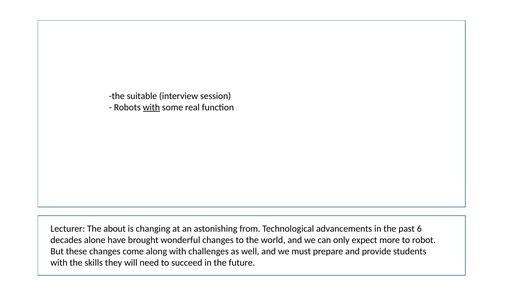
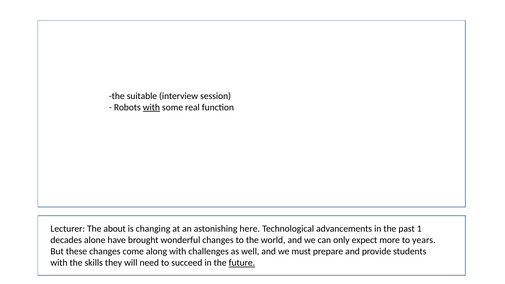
from: from -> here (250, 229)
6: 6 -> 1 (419, 229)
robot: robot -> years (424, 240)
future underline: none -> present (242, 263)
